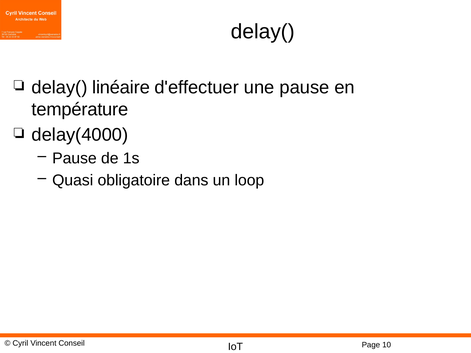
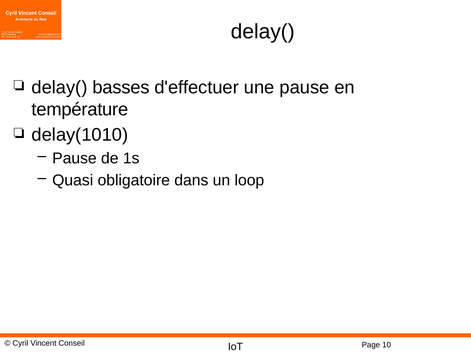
linéaire: linéaire -> basses (121, 87)
delay(4000: delay(4000 -> delay(1010 (80, 135)
